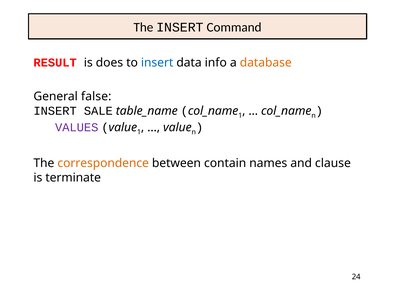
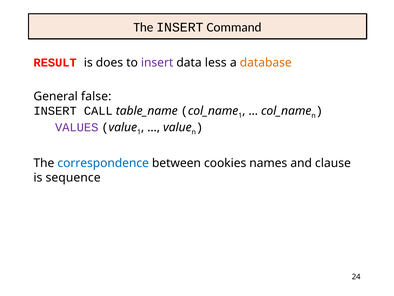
insert colour: blue -> purple (157, 63)
info: info -> less (216, 63)
SALE: SALE -> CALL (98, 111)
correspondence colour: orange -> blue (103, 163)
contain: contain -> cookies (225, 163)
terminate: terminate -> sequence (73, 177)
